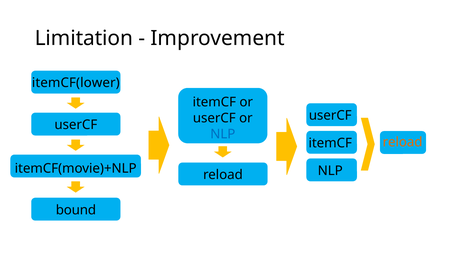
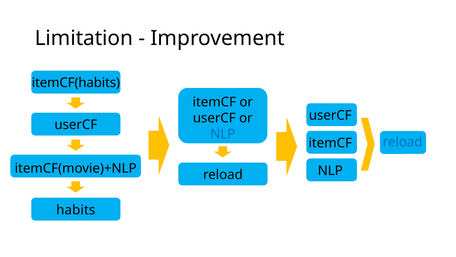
itemCF(lower: itemCF(lower -> itemCF(habits (76, 83)
reload colour: orange -> blue (403, 142)
bound: bound -> habits (76, 210)
